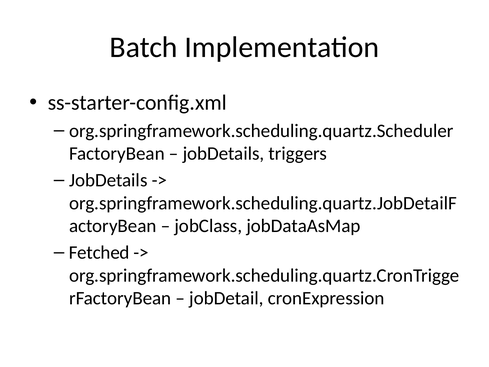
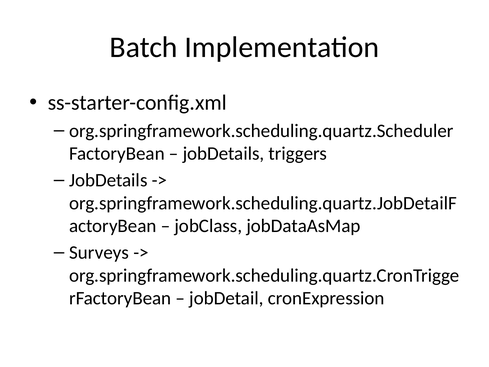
Fetched: Fetched -> Surveys (99, 252)
